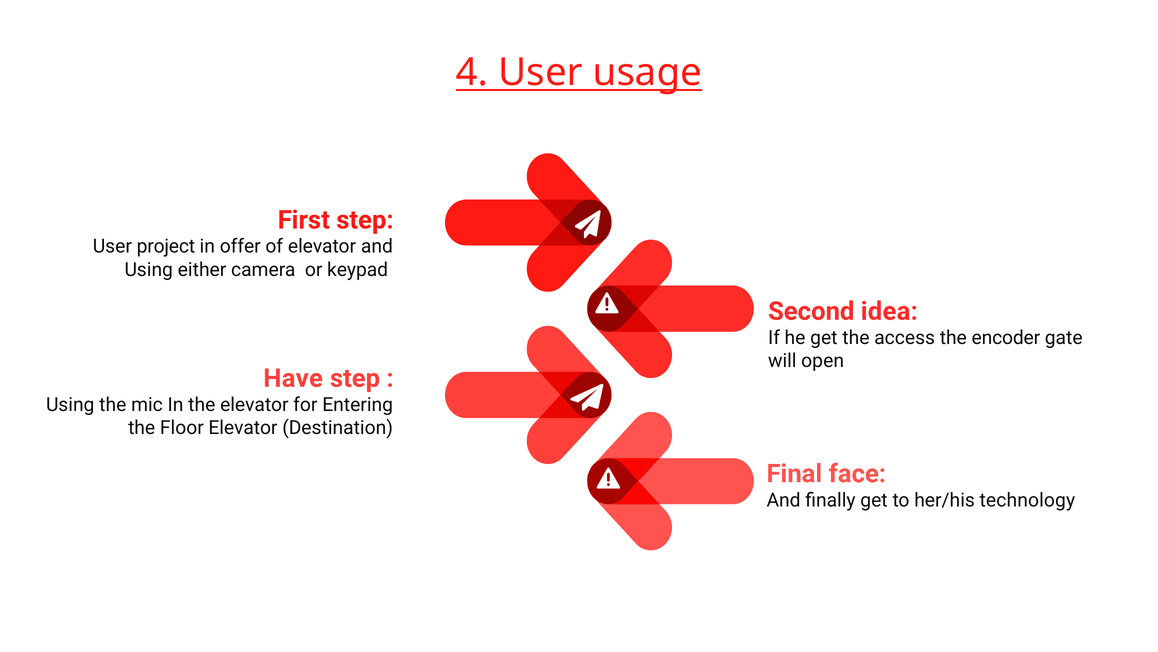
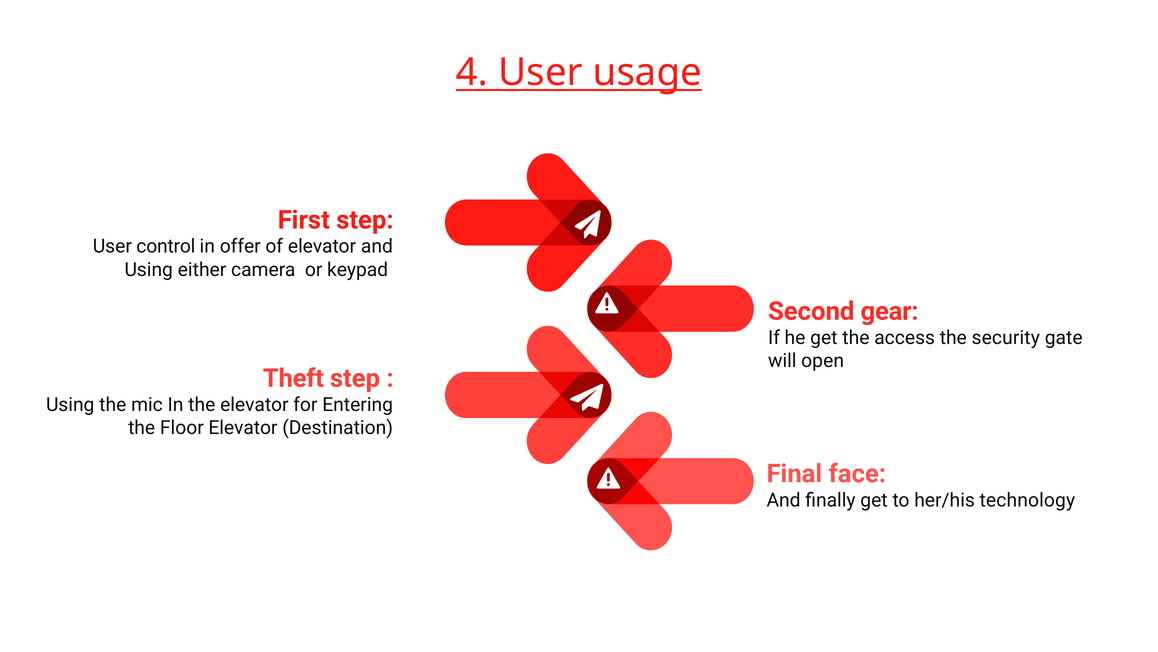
project: project -> control (166, 246)
idea: idea -> gear (890, 311)
encoder: encoder -> security (1006, 338)
Have: Have -> Theft (293, 378)
